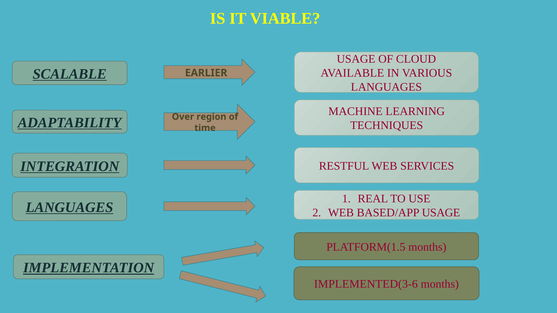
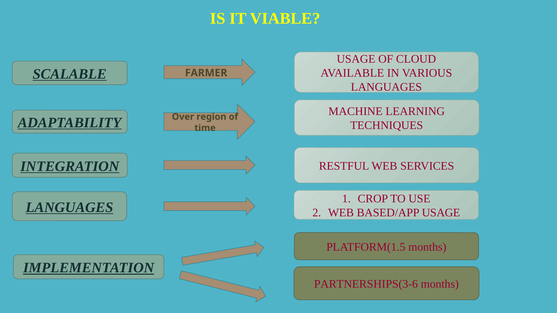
EARLIER: EARLIER -> FARMER (206, 73)
REAL: REAL -> CROP (373, 199)
IMPLEMENTED(3-6: IMPLEMENTED(3-6 -> PARTNERSHIPS(3-6 (366, 284)
